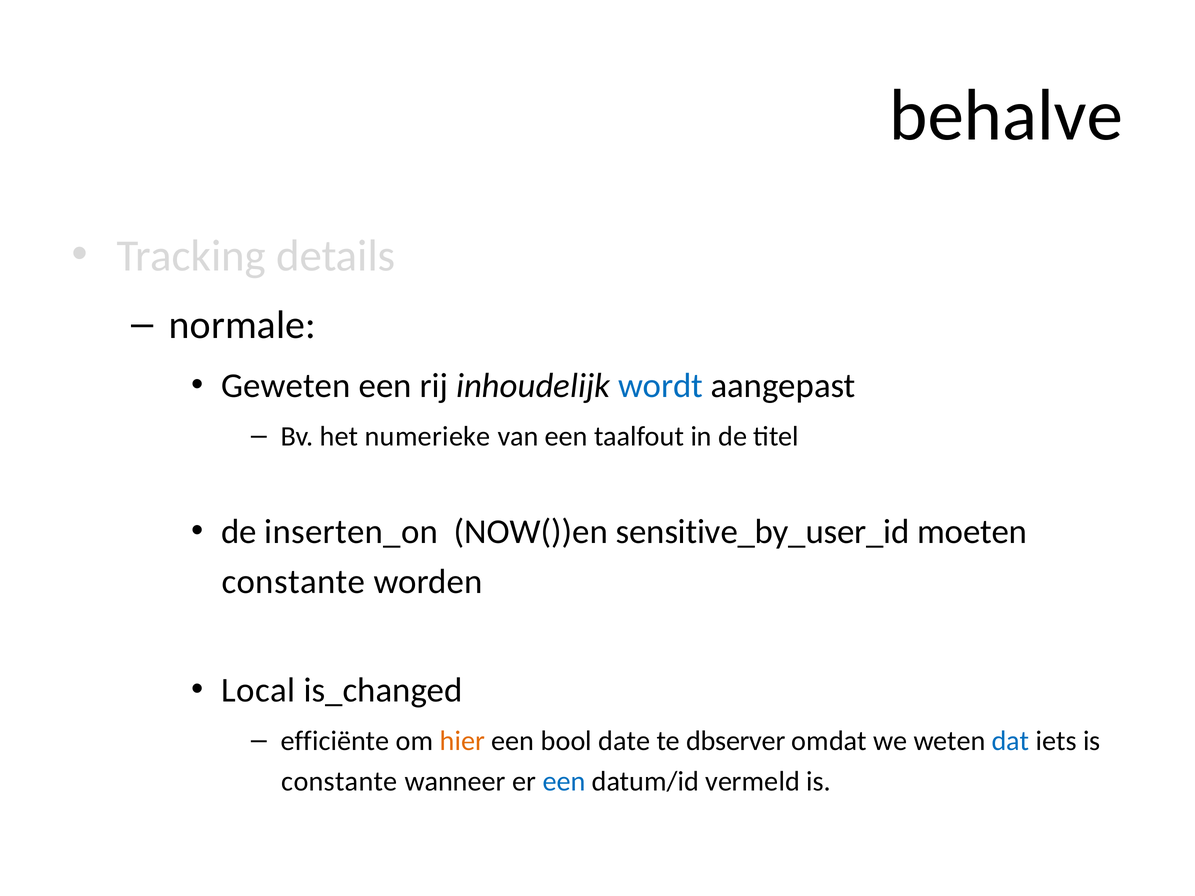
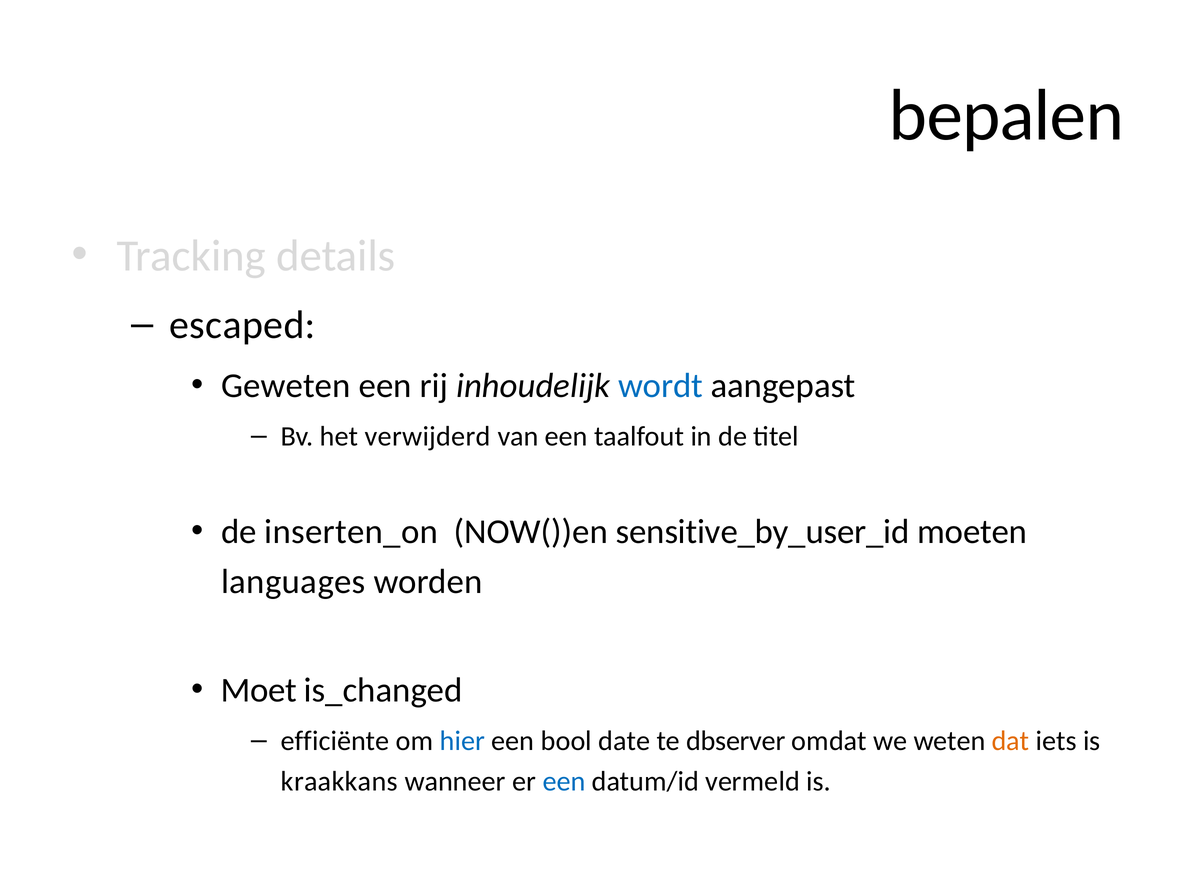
behalve: behalve -> bepalen (1006, 116)
normale: normale -> escaped (242, 325)
numerieke: numerieke -> verwijderd (428, 437)
constante: constante -> languages (293, 582)
Local: Local -> Moet (259, 690)
hier colour: orange -> blue (462, 741)
dat colour: blue -> orange (1011, 741)
constante: constante -> kraakkans (339, 782)
